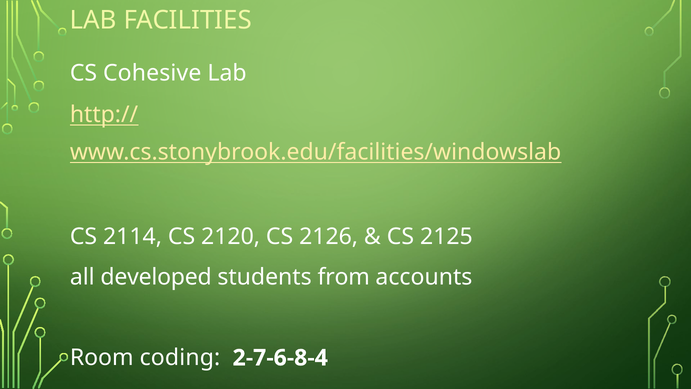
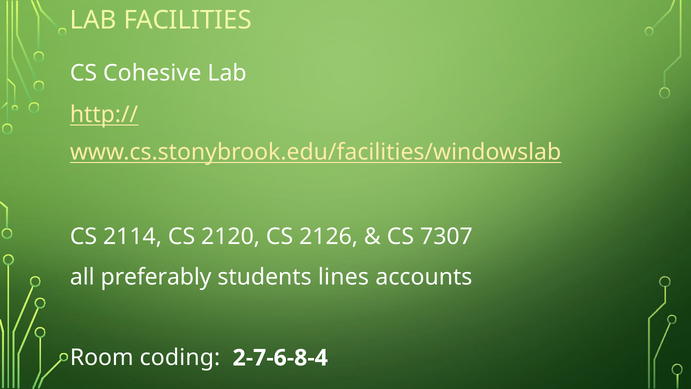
2125: 2125 -> 7307 (446, 236)
developed: developed -> preferably (156, 277)
from: from -> lines (343, 277)
